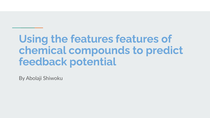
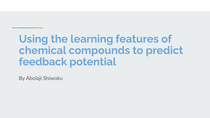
the features: features -> learning (92, 39)
